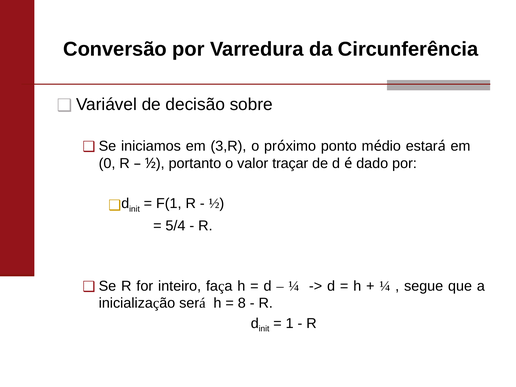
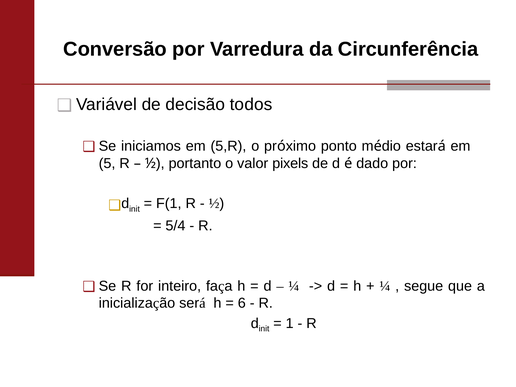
sobre: sobre -> todos (251, 104)
3,R: 3,R -> 5,R (228, 146)
0: 0 -> 5 (107, 163)
traçar: traçar -> pixels (290, 163)
8: 8 -> 6 (242, 303)
